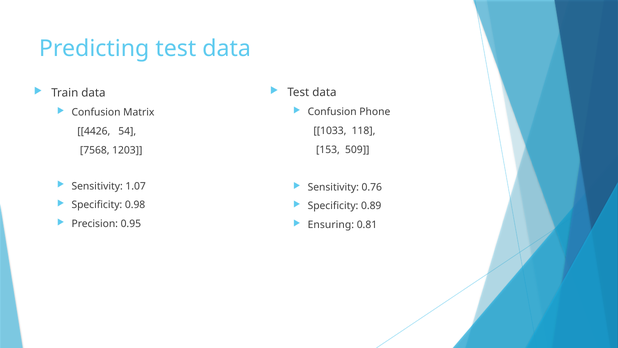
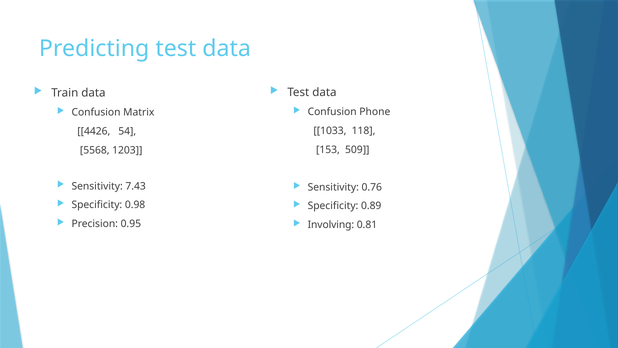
7568: 7568 -> 5568 (95, 150)
1.07: 1.07 -> 7.43 (136, 186)
Ensuring: Ensuring -> Involving (331, 225)
